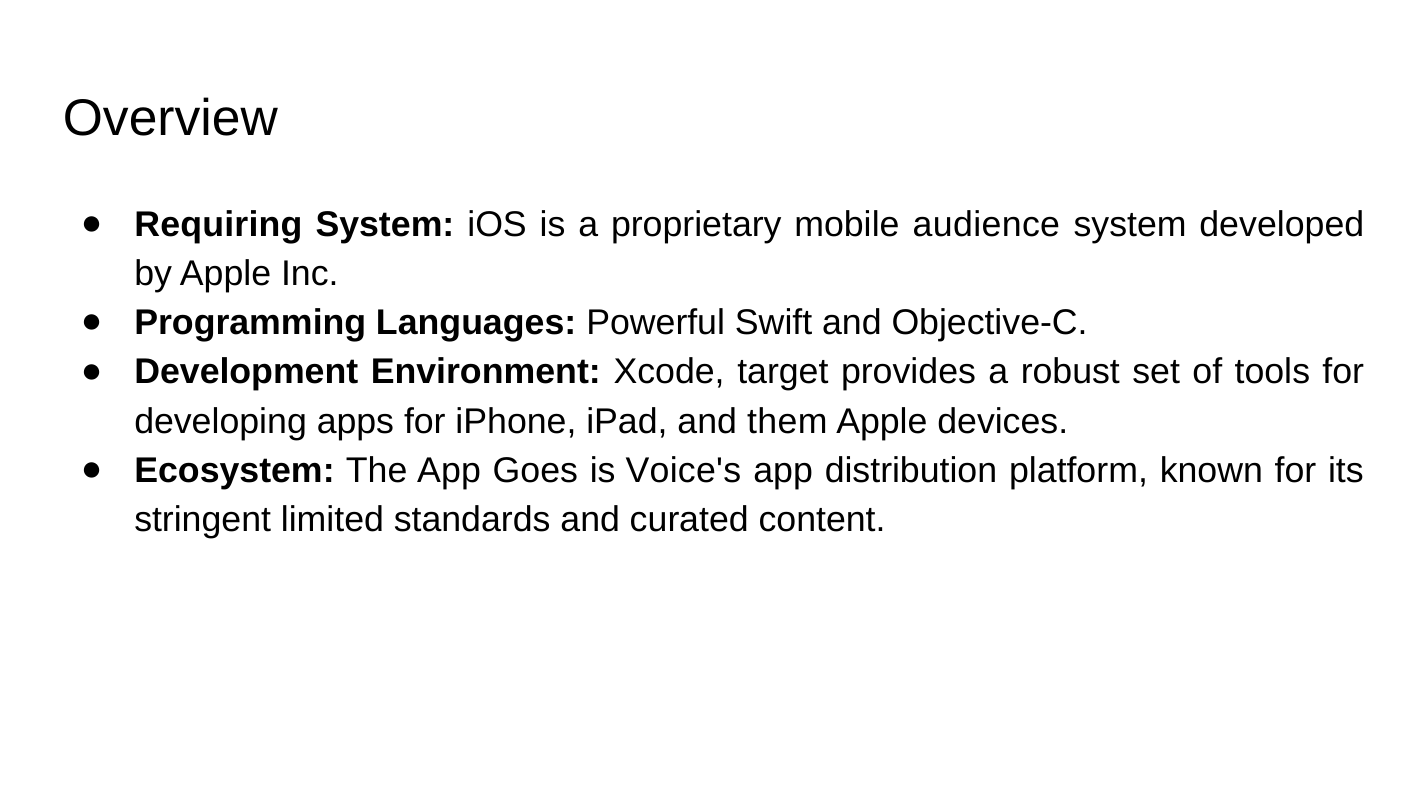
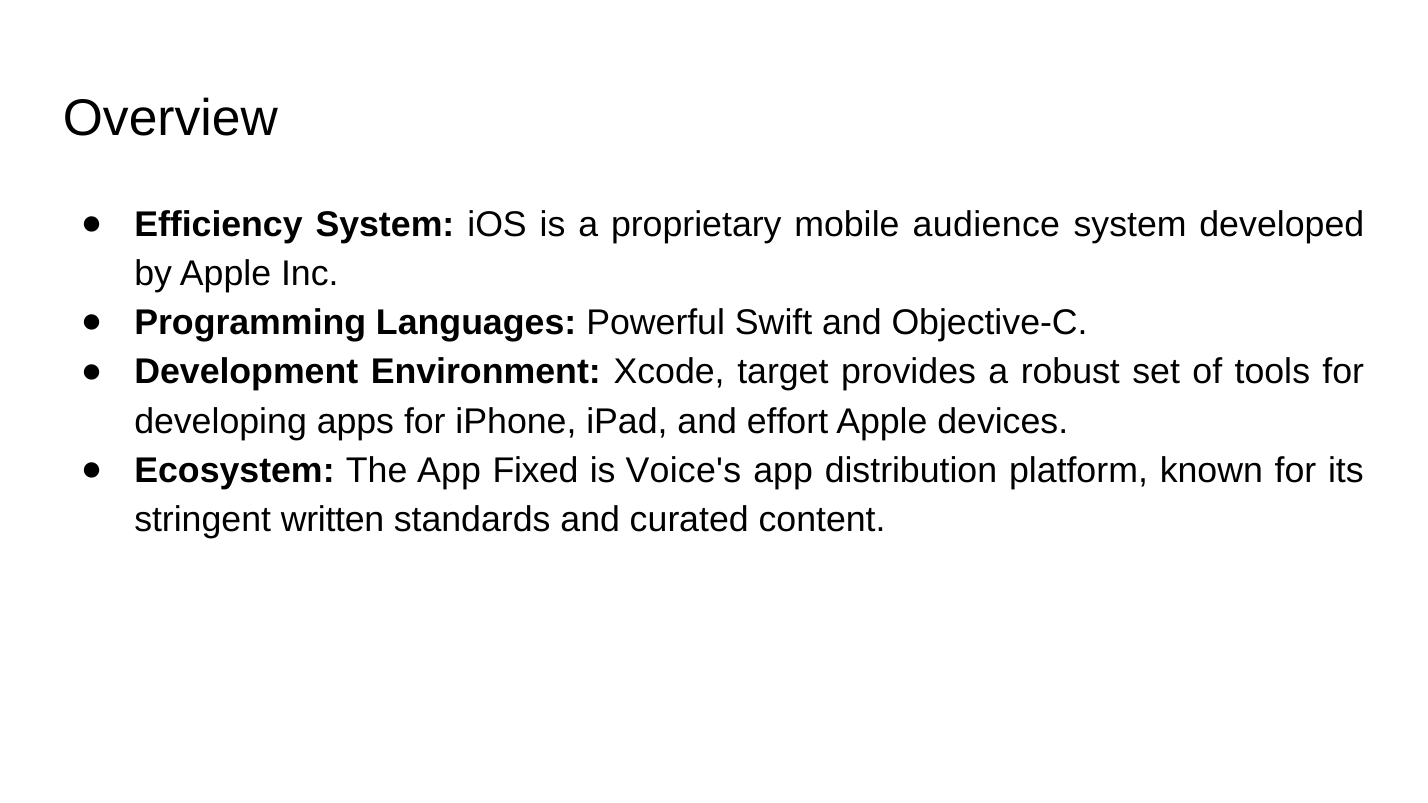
Requiring: Requiring -> Efficiency (219, 225)
them: them -> effort (787, 422)
Goes: Goes -> Fixed (536, 471)
limited: limited -> written (333, 520)
